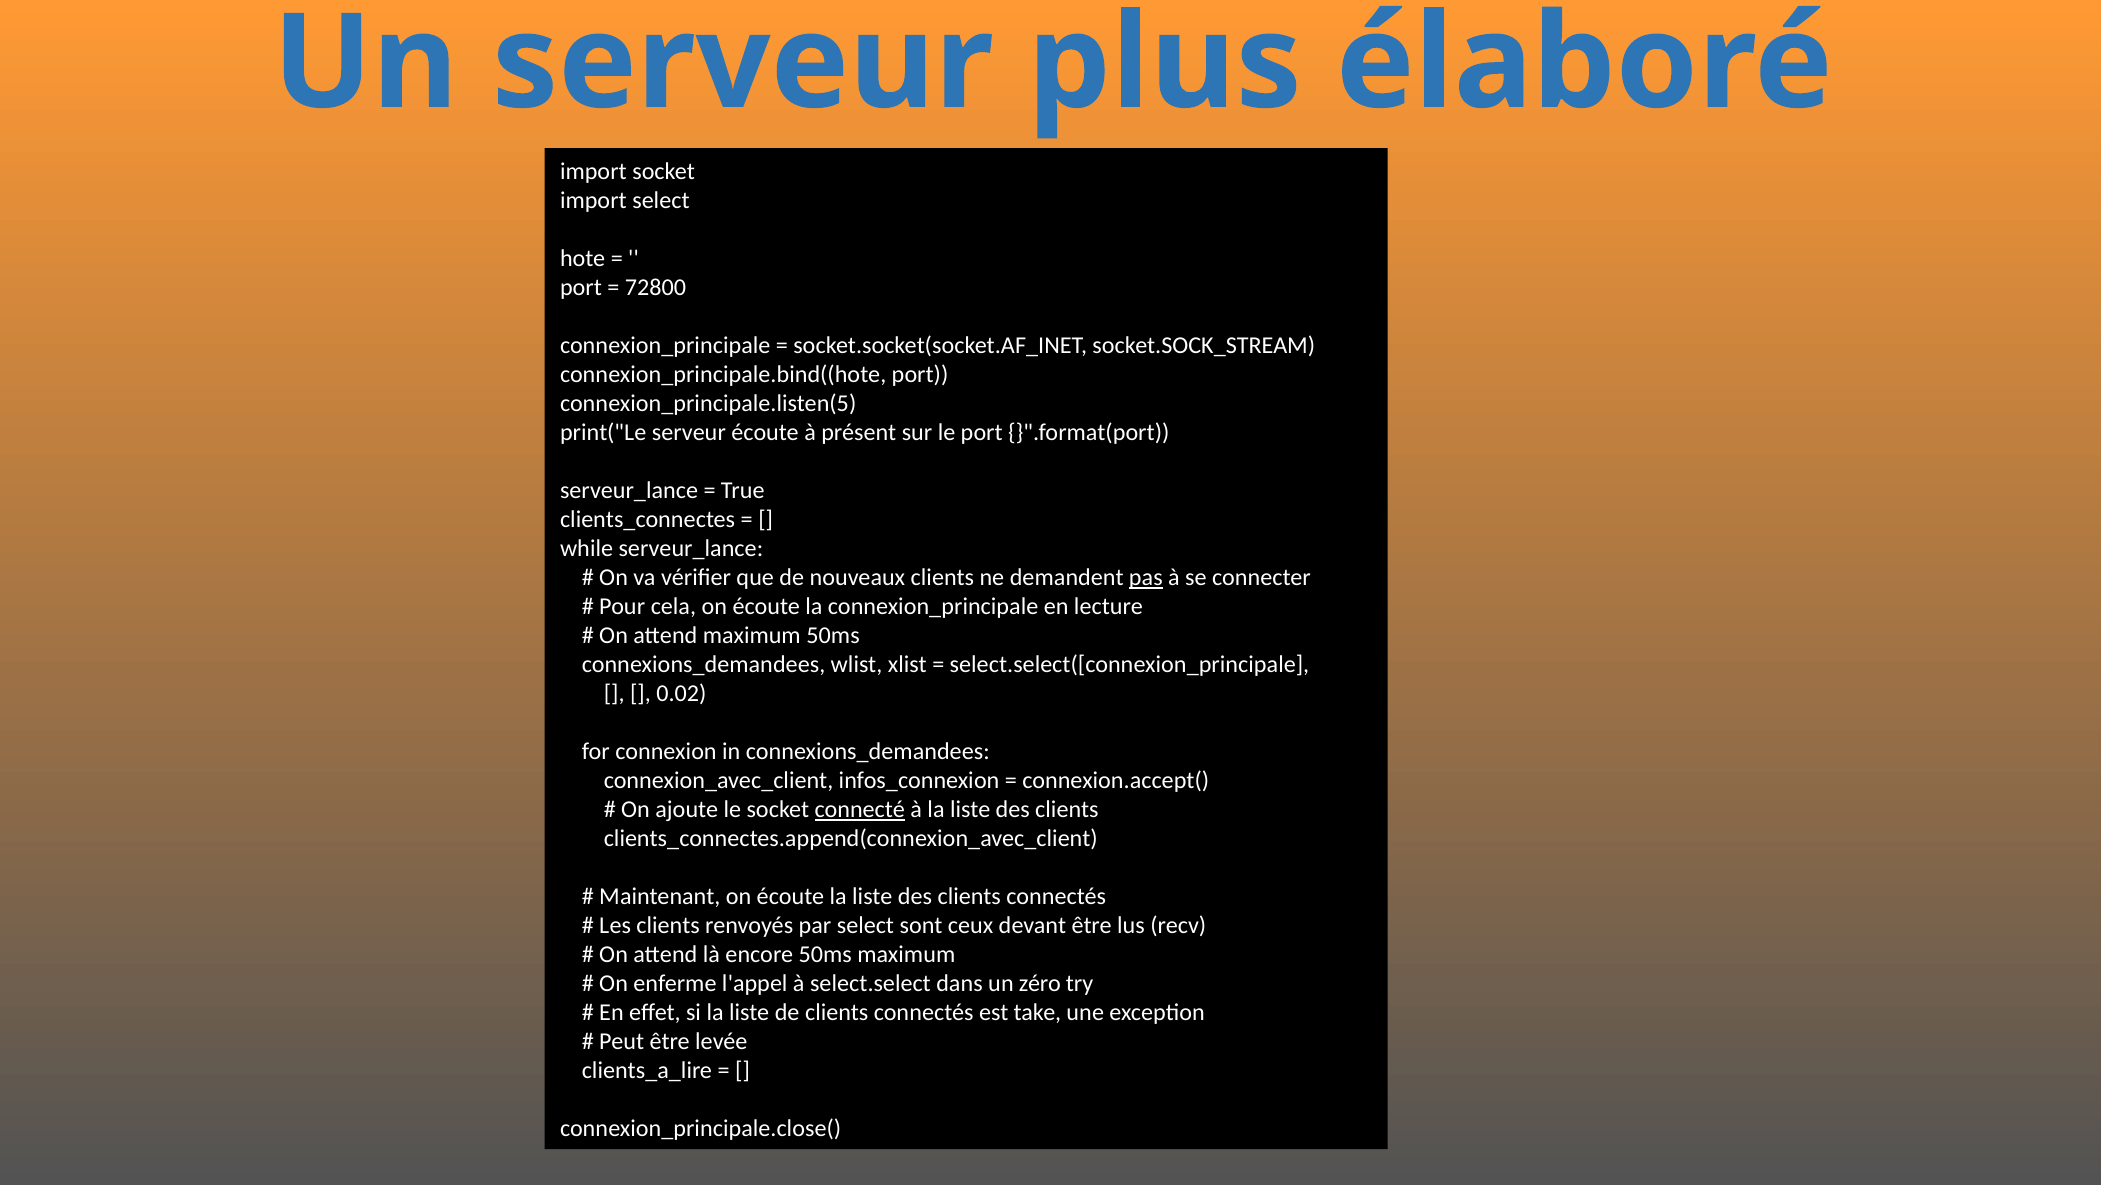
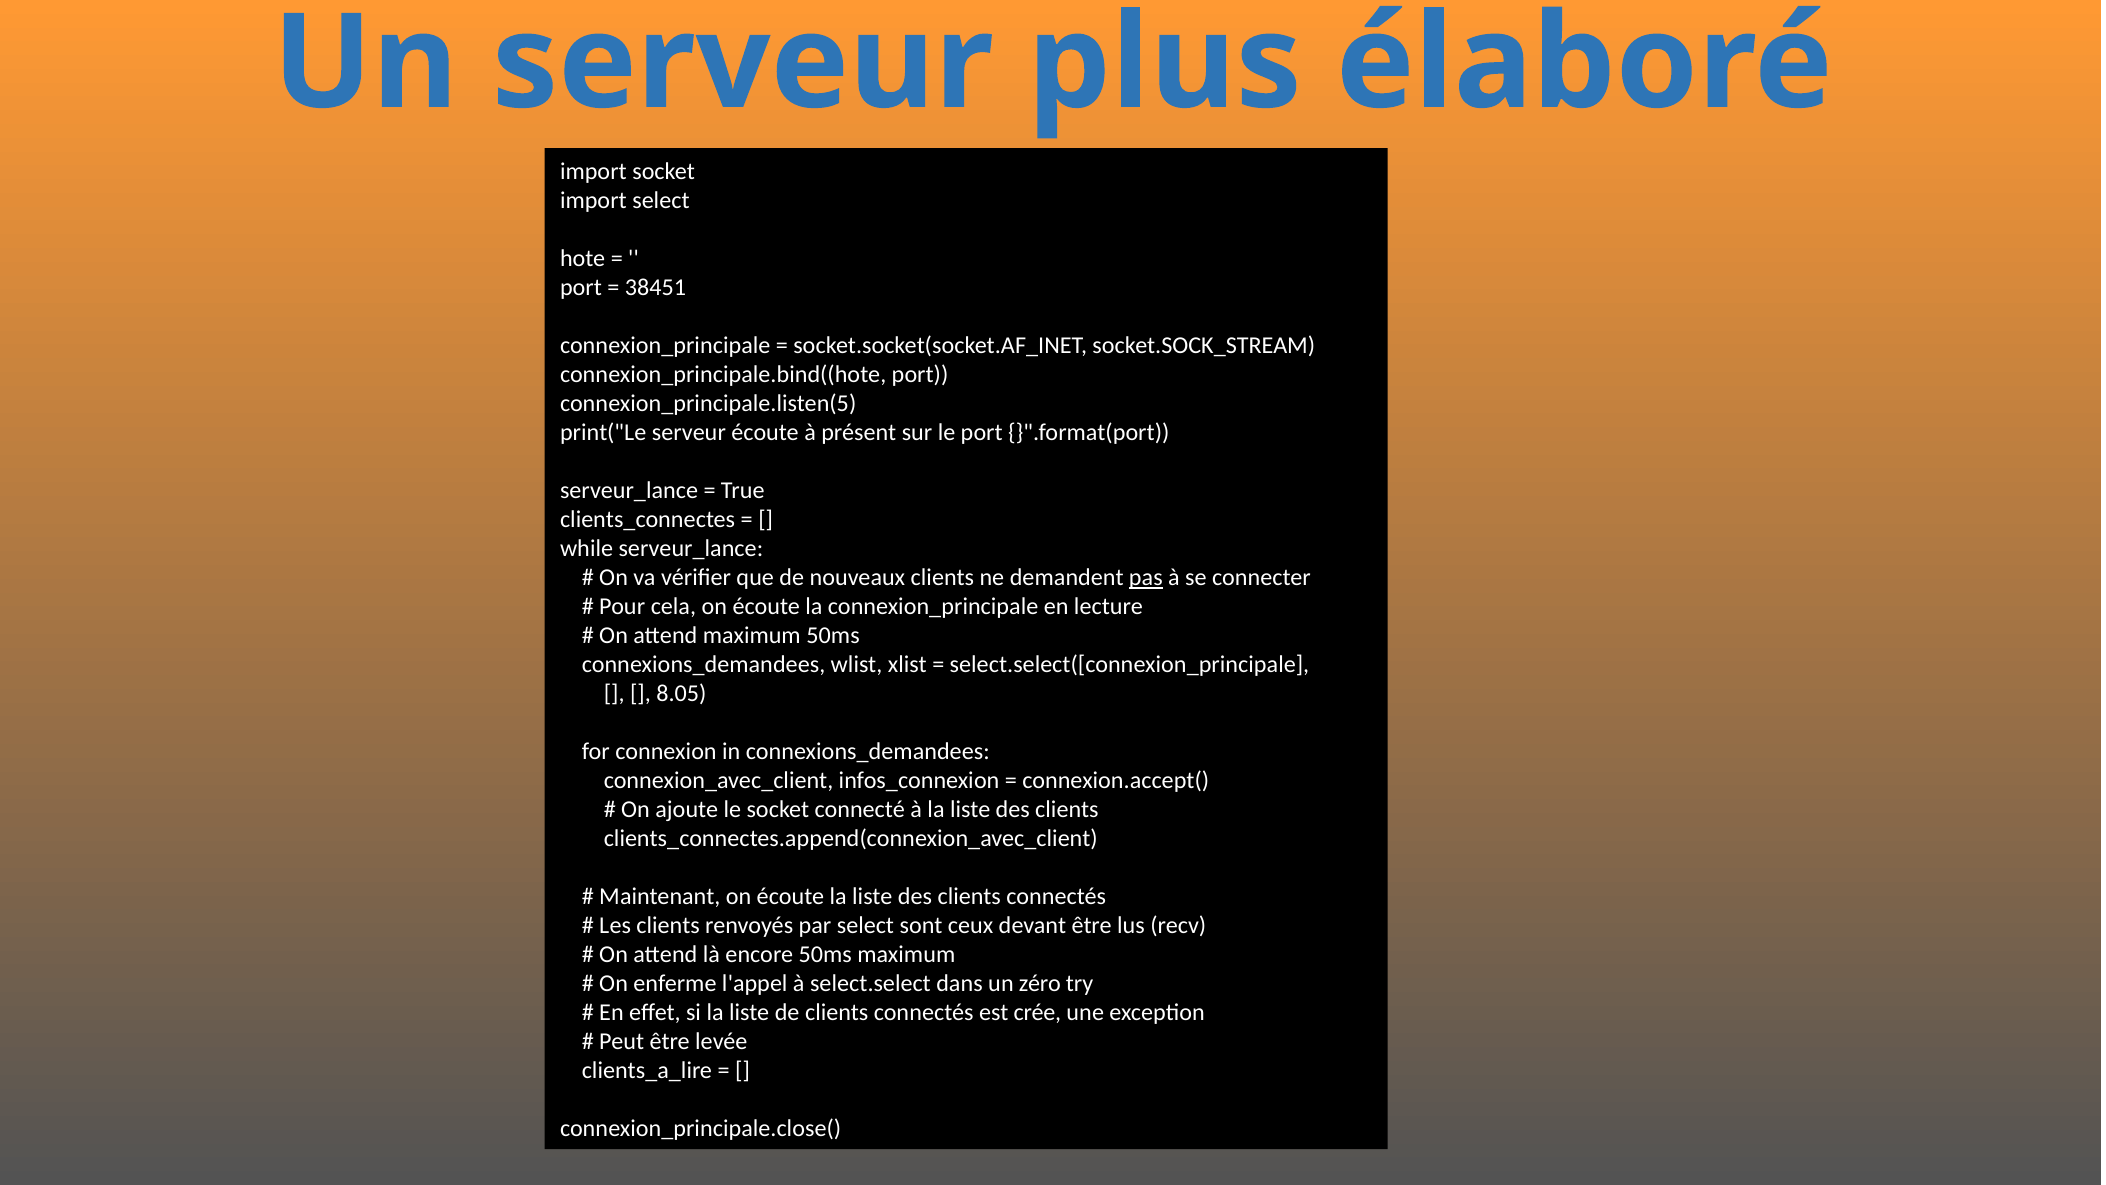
72800: 72800 -> 38451 (656, 288)
0.02: 0.02 -> 8.05 (681, 694)
connecté underline: present -> none (860, 809)
take: take -> crée (1037, 1012)
